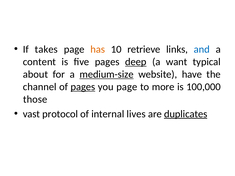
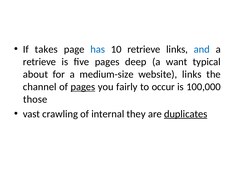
has colour: orange -> blue (98, 49)
content: content -> retrieve (39, 62)
deep underline: present -> none (136, 62)
medium-size underline: present -> none (107, 74)
website have: have -> links (192, 74)
you page: page -> fairly (127, 87)
more: more -> occur (163, 87)
protocol: protocol -> crawling (60, 114)
lives: lives -> they (136, 114)
